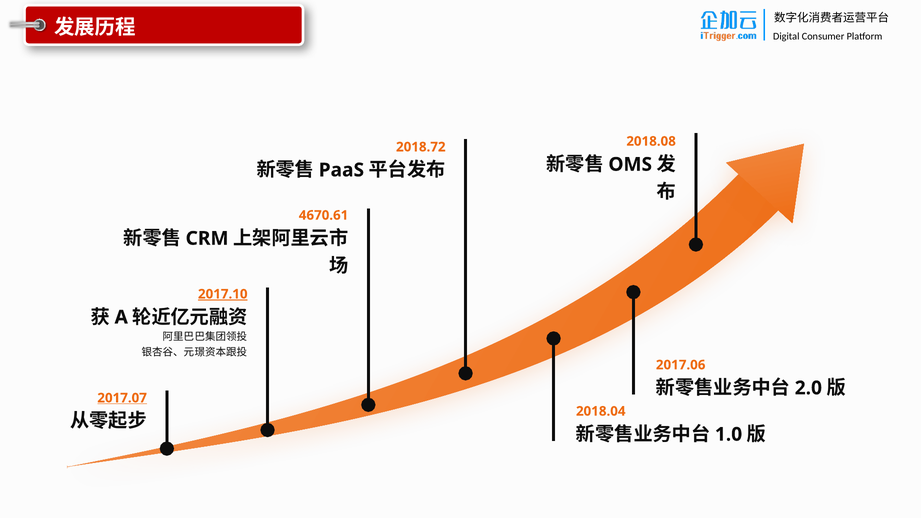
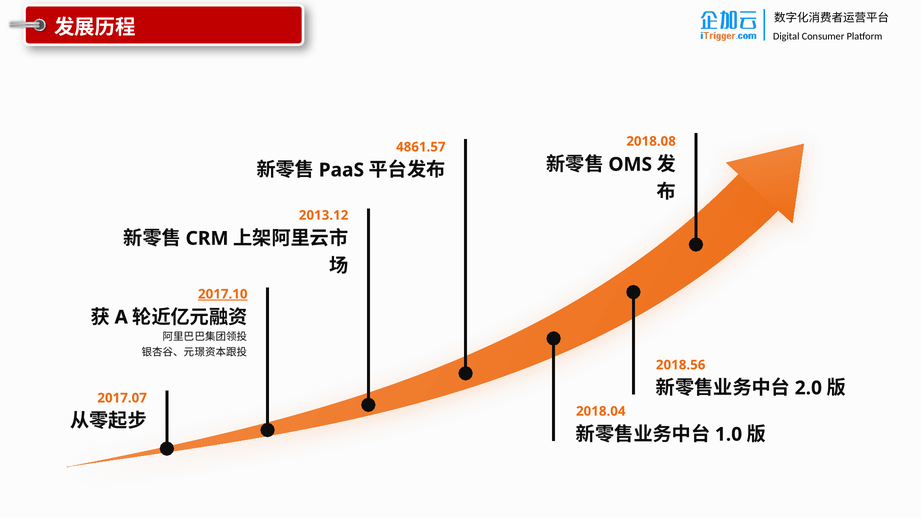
2018.72: 2018.72 -> 4861.57 (421, 147)
4670.61: 4670.61 -> 2013.12 (324, 215)
2017.06: 2017.06 -> 2018.56 (681, 365)
2017.07 underline: present -> none (122, 398)
